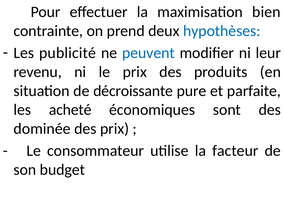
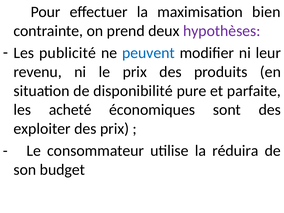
hypothèses colour: blue -> purple (222, 31)
décroissante: décroissante -> disponibilité (133, 91)
dominée: dominée -> exploiter (42, 129)
facteur: facteur -> réduira (235, 151)
